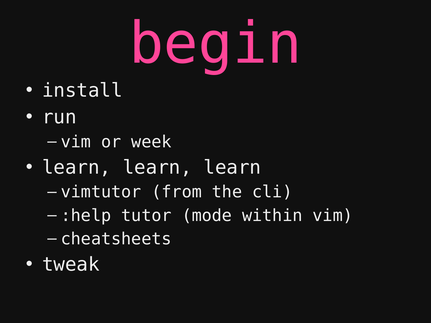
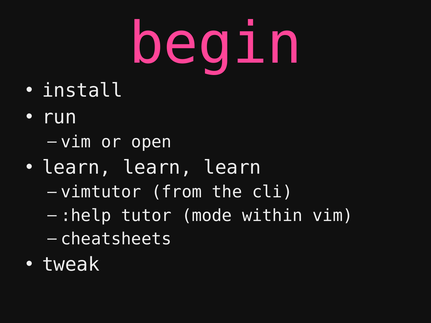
week: week -> open (151, 142)
